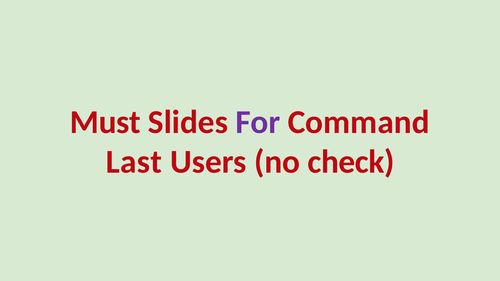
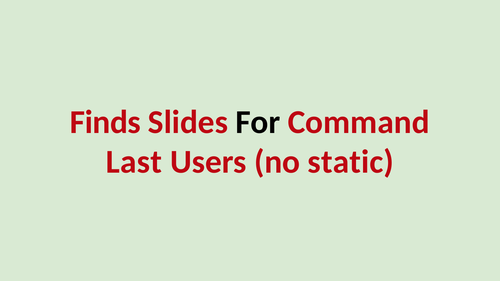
Must: Must -> Finds (105, 122)
For colour: purple -> black (258, 122)
check: check -> static (351, 162)
